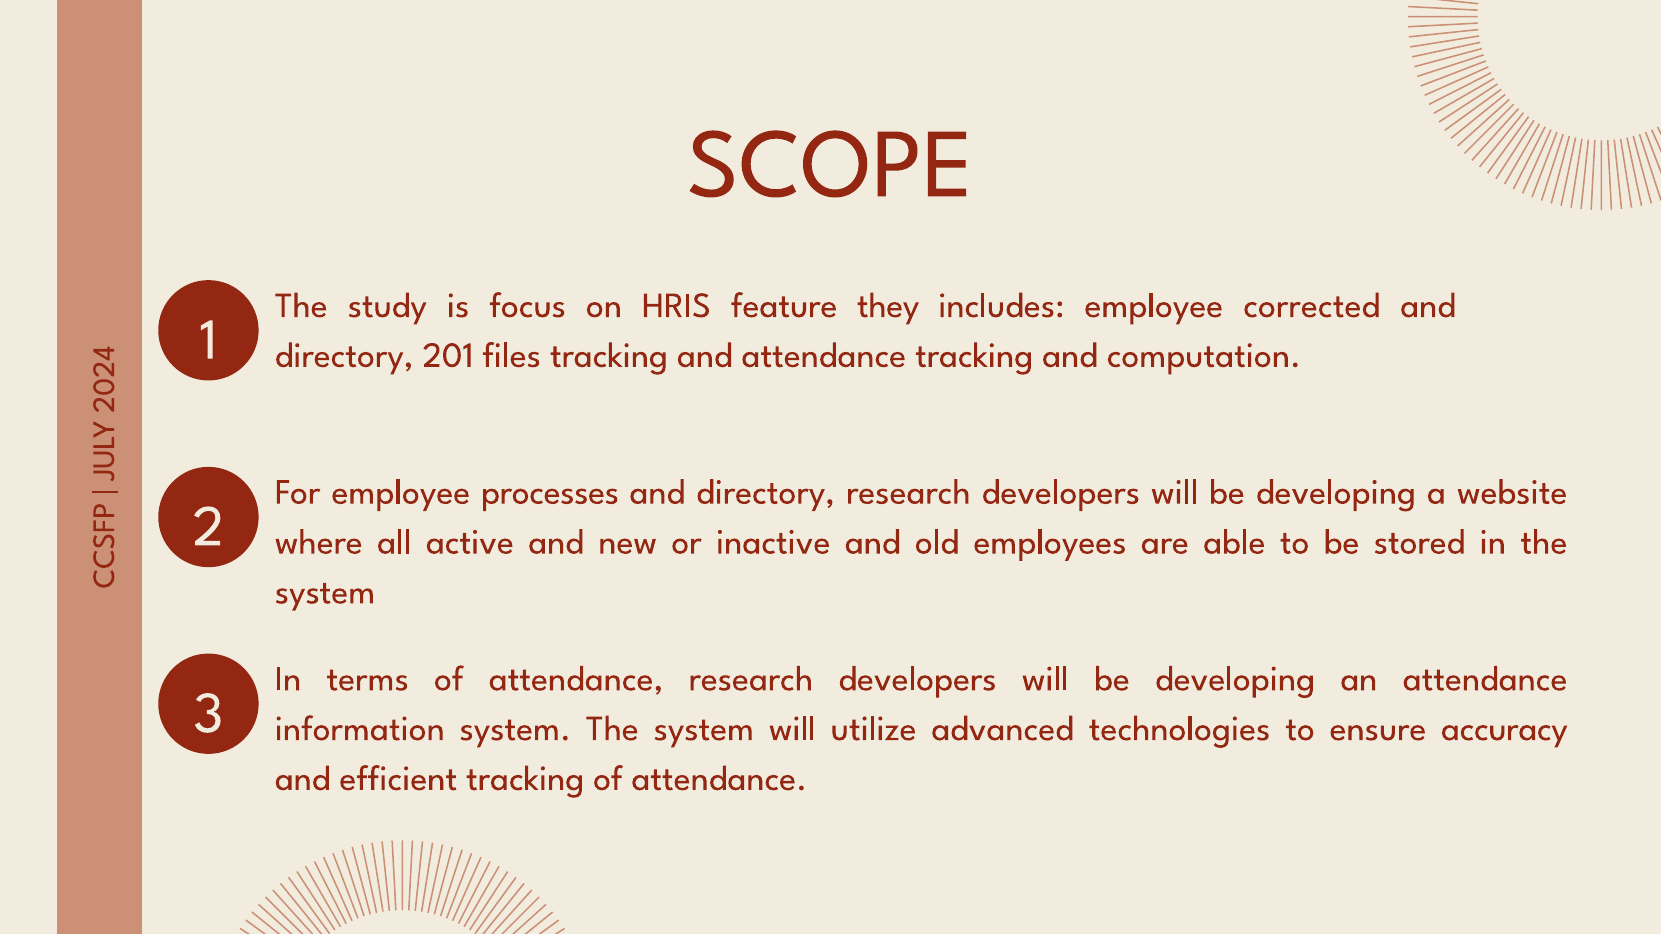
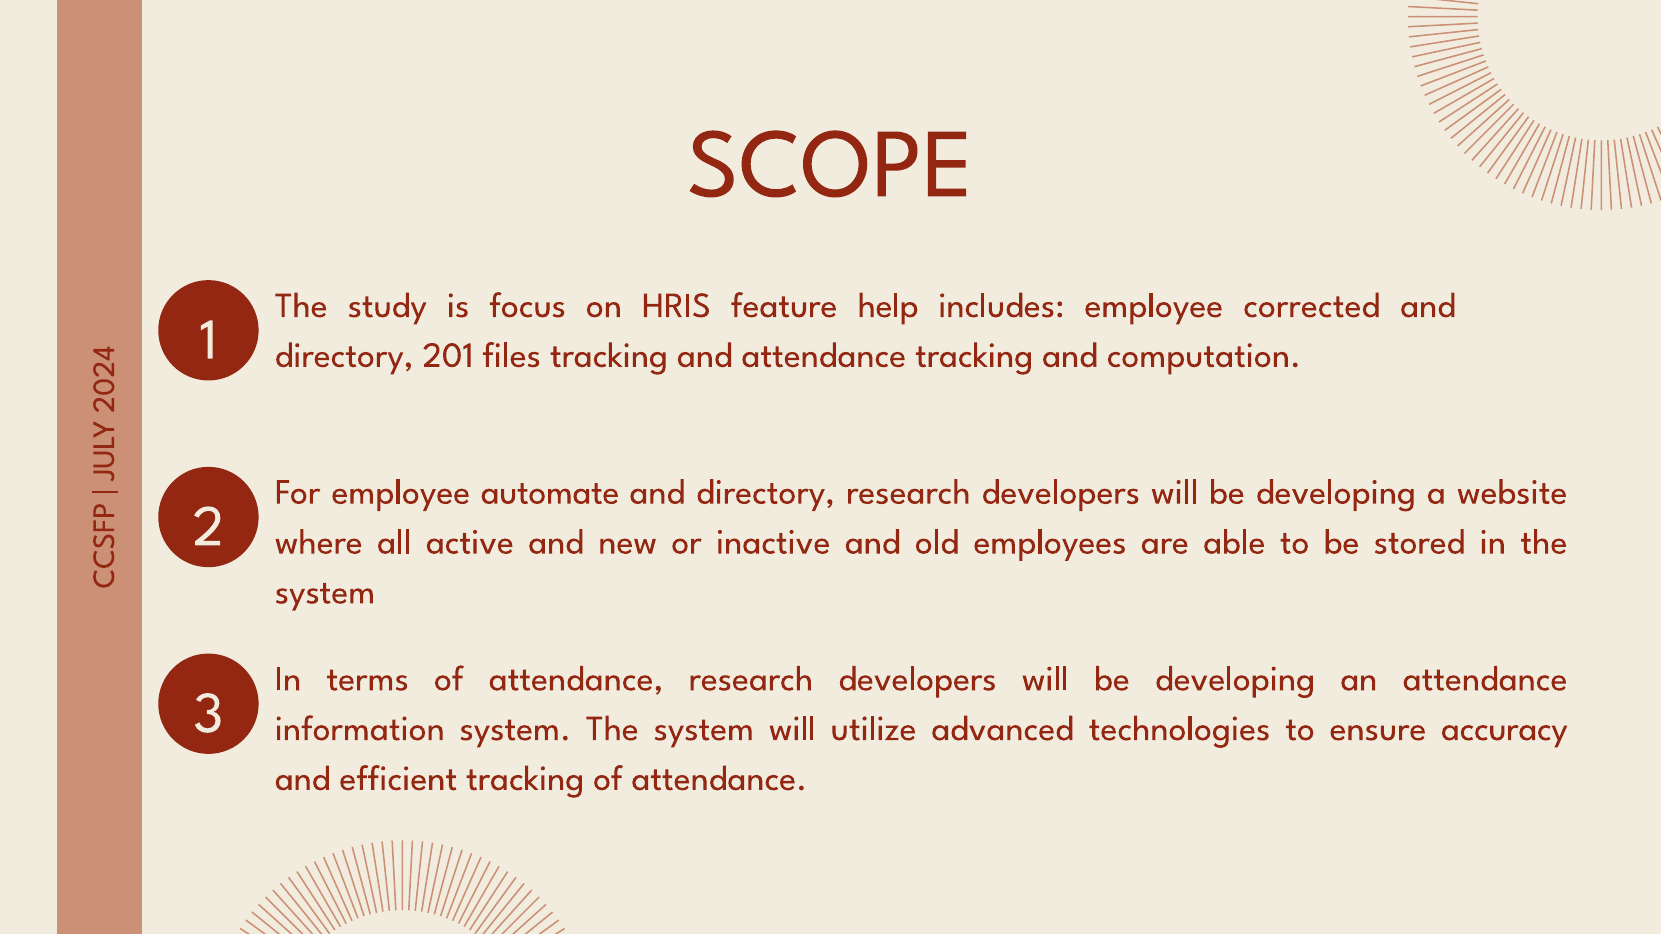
they: they -> help (888, 305)
processes: processes -> automate (550, 492)
